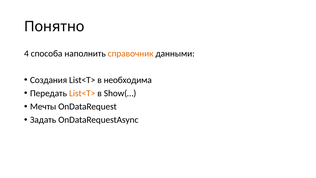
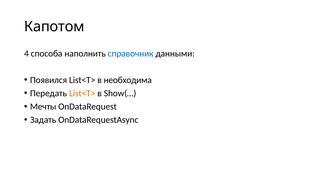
Понятно: Понятно -> Капотом (54, 27)
справочник colour: orange -> blue (131, 53)
Создания: Создания -> Появился (49, 80)
